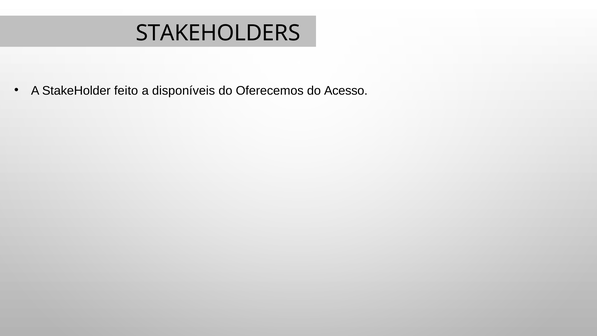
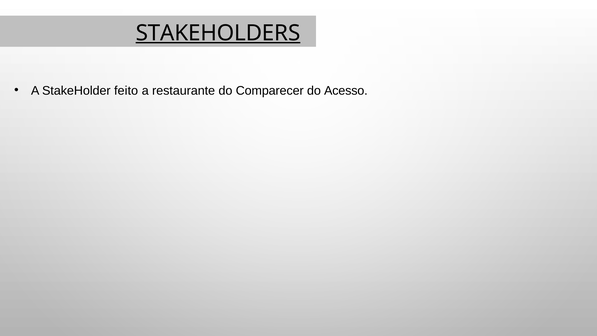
STAKEHOLDERS underline: none -> present (218, 33)
disponíveis: disponíveis -> restaurante (184, 91)
Oferecemos: Oferecemos -> Comparecer (270, 91)
